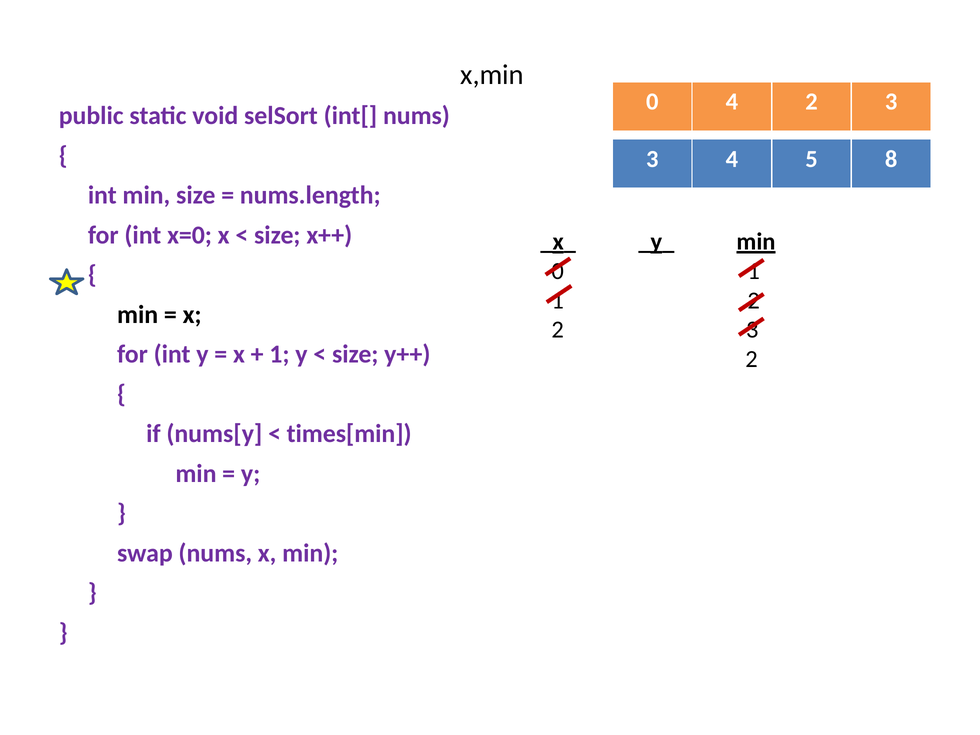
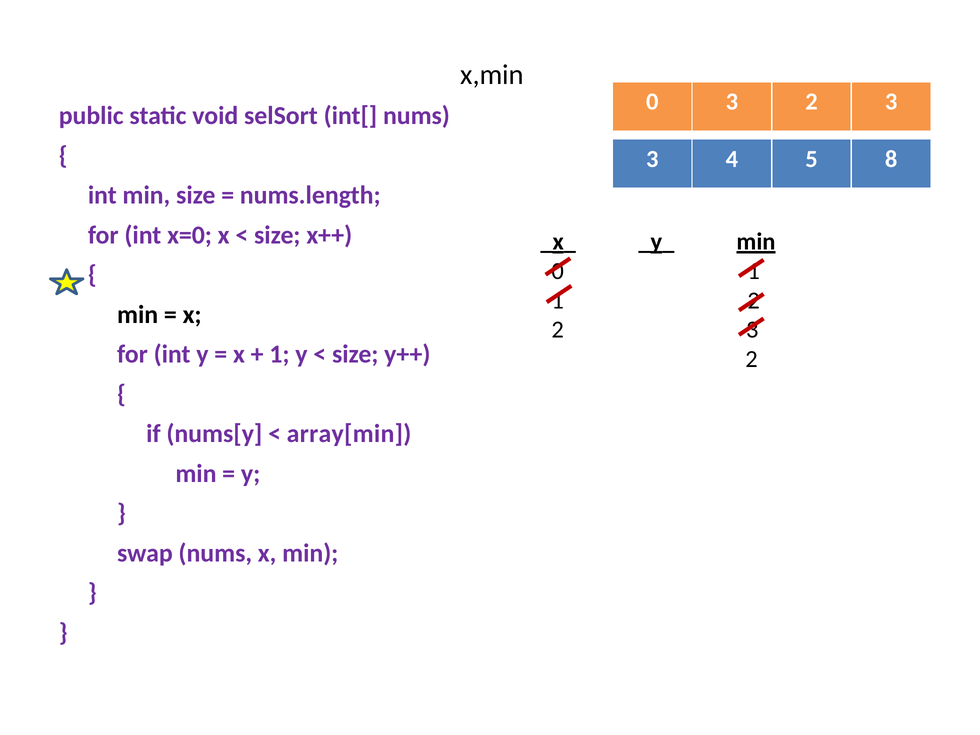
0 4: 4 -> 3 (732, 102)
times[min: times[min -> array[min (349, 434)
